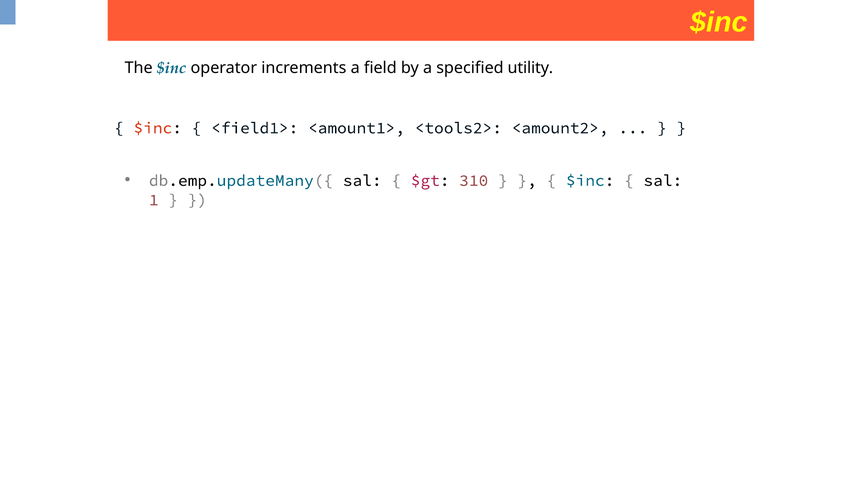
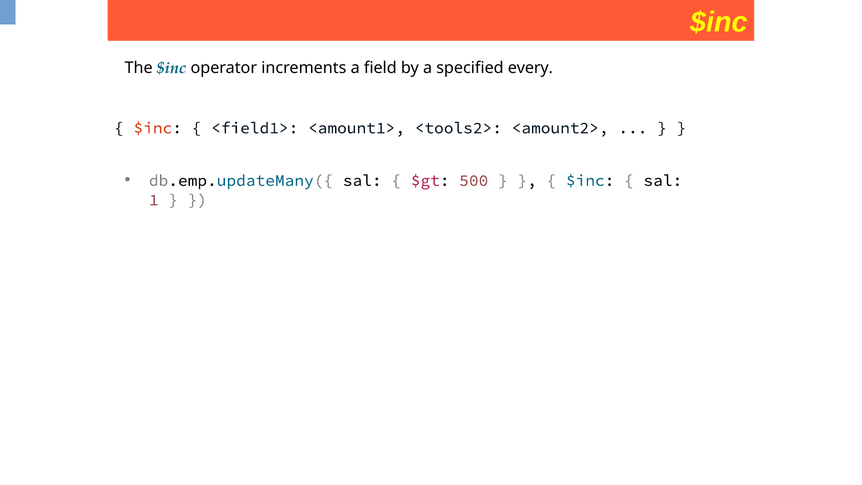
utility: utility -> every (530, 68)
310: 310 -> 500 (474, 180)
